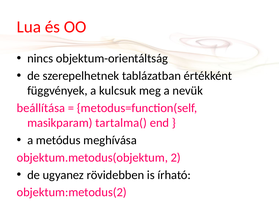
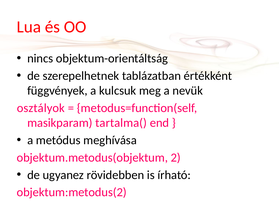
beállítása: beállítása -> osztályok (41, 108)
